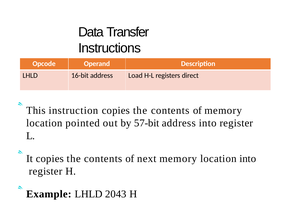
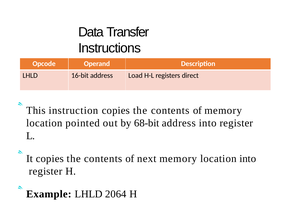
57-bit: 57-bit -> 68-bit (147, 123)
2043: 2043 -> 2064 (116, 193)
